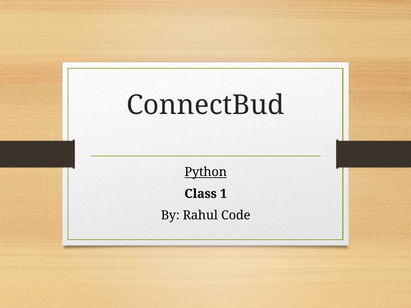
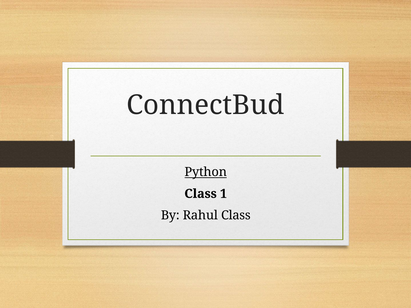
Rahul Code: Code -> Class (236, 216)
